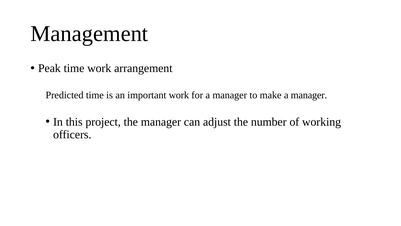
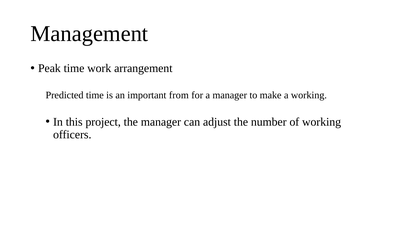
important work: work -> from (179, 95)
make a manager: manager -> working (309, 95)
